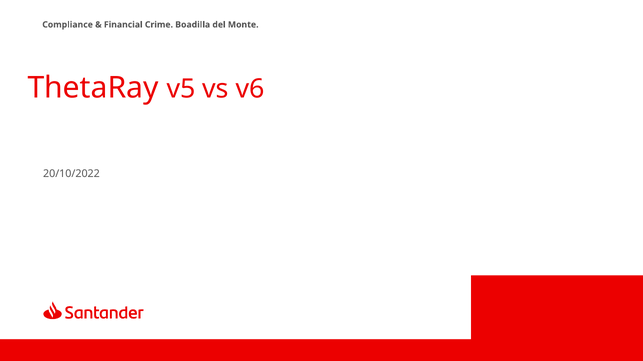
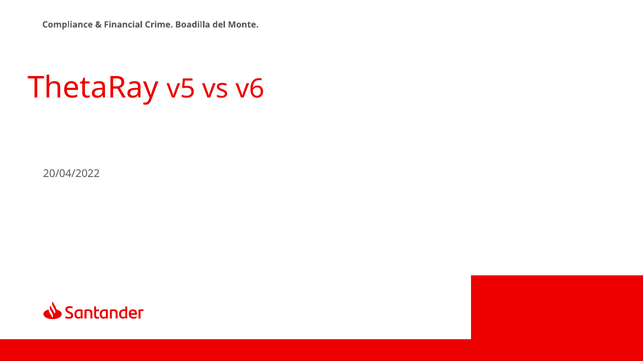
20/10/2022: 20/10/2022 -> 20/04/2022 (71, 174)
